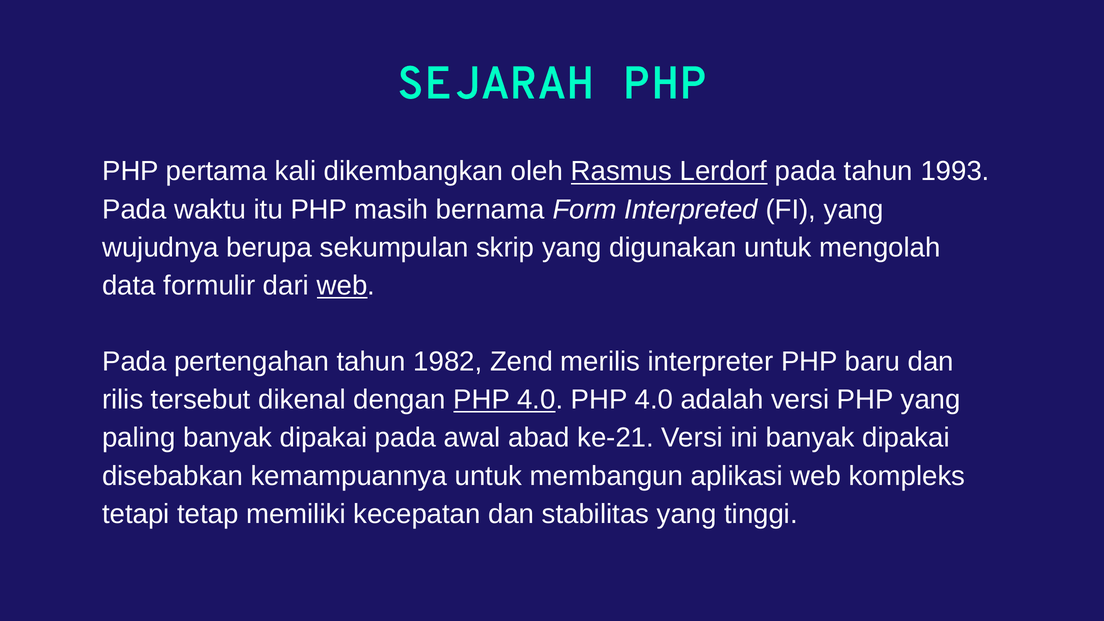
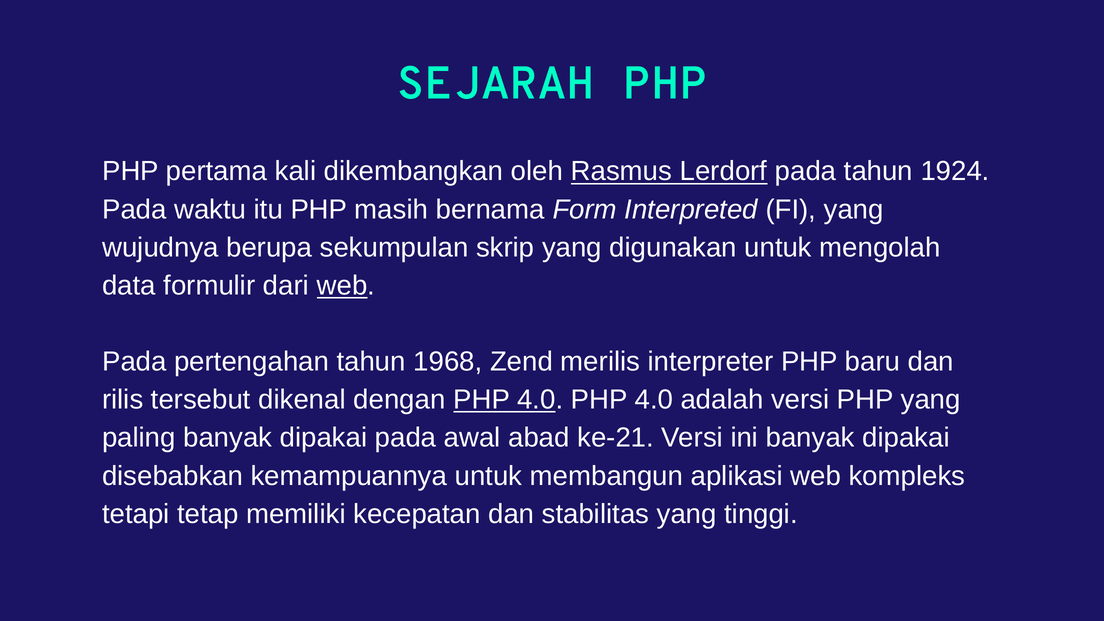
1993: 1993 -> 1924 (955, 171)
1982: 1982 -> 1968 (448, 362)
